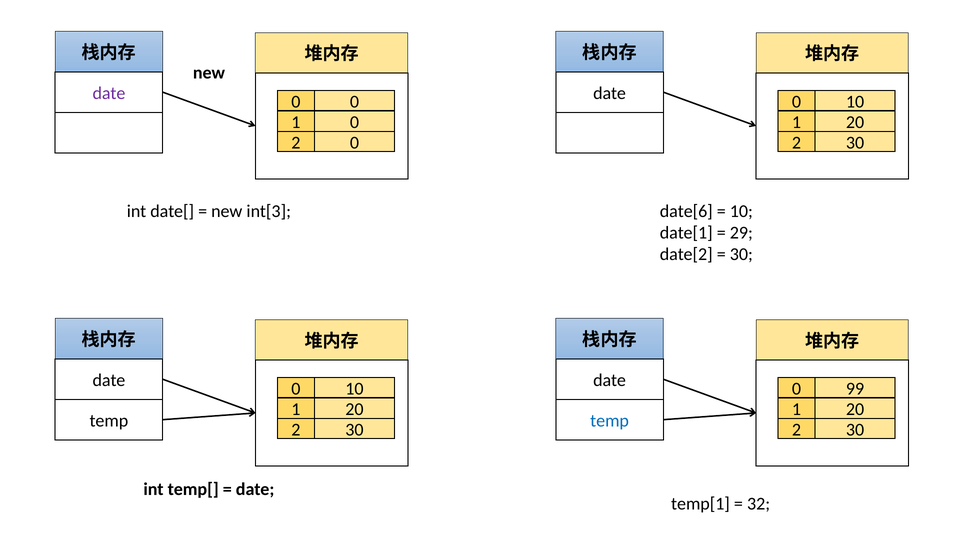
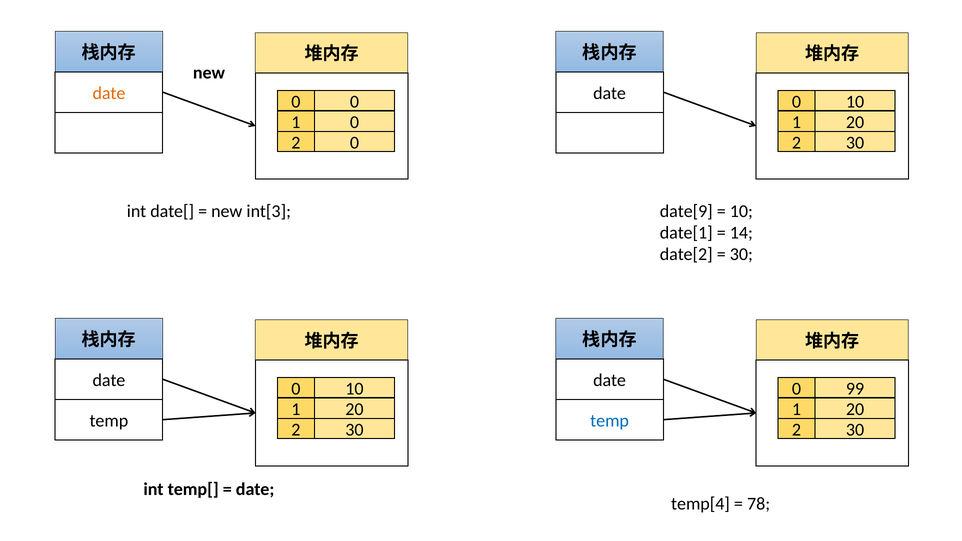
date colour: purple -> orange (109, 93)
date[6: date[6 -> date[9 (686, 211)
29: 29 -> 14 (741, 233)
temp[1: temp[1 -> temp[4 (700, 504)
32: 32 -> 78 (759, 504)
